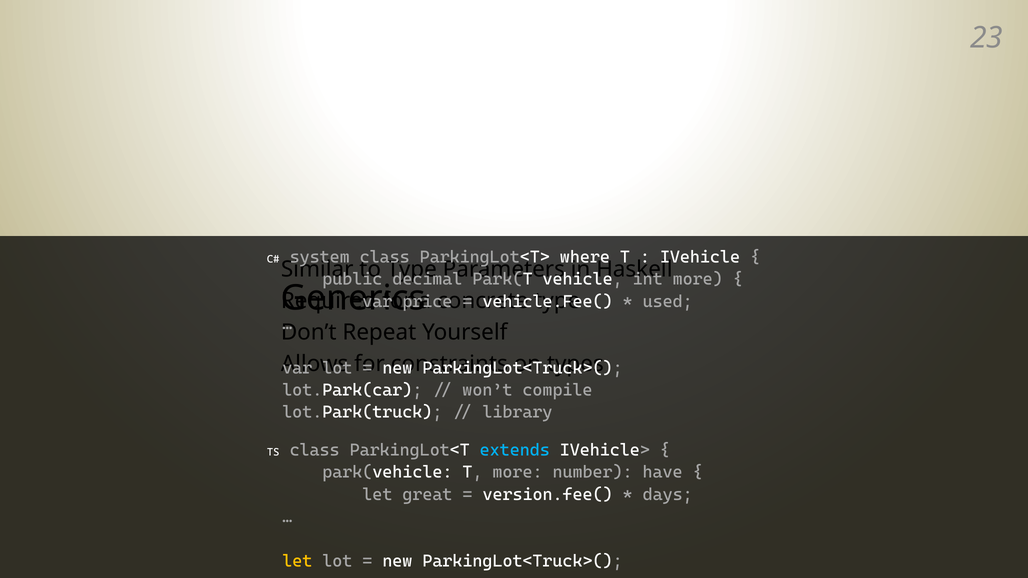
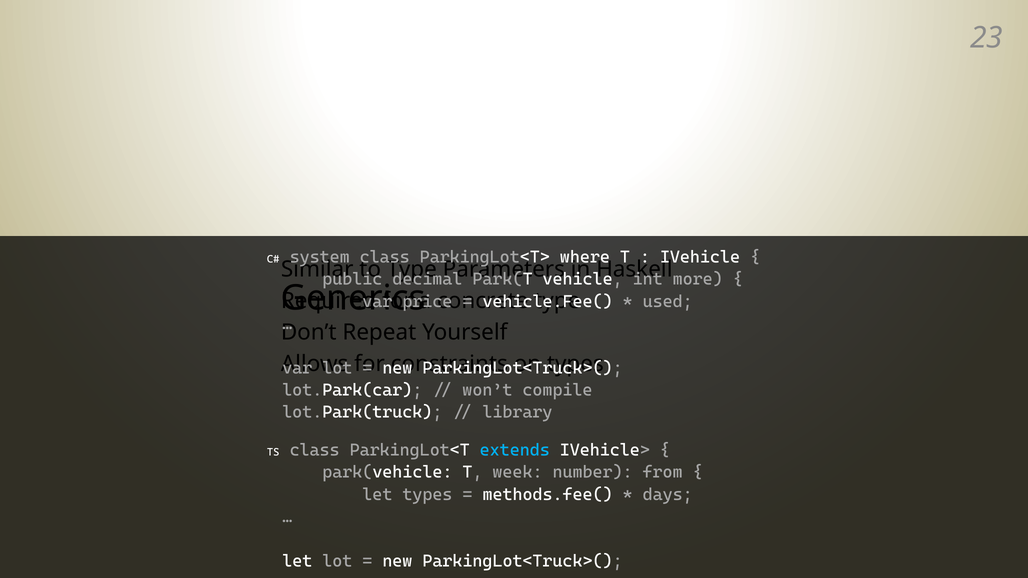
T more: more -> week (517, 472)
have: have -> from (663, 472)
let great: great -> types (427, 495)
version.fee(: version.fee( -> methods.fee( (548, 495)
let colour: yellow -> white (297, 561)
